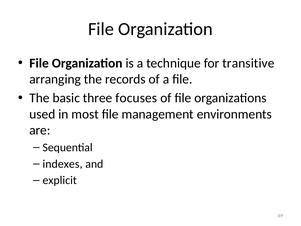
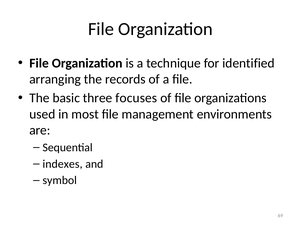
transitive: transitive -> identified (249, 63)
explicit: explicit -> symbol (60, 180)
